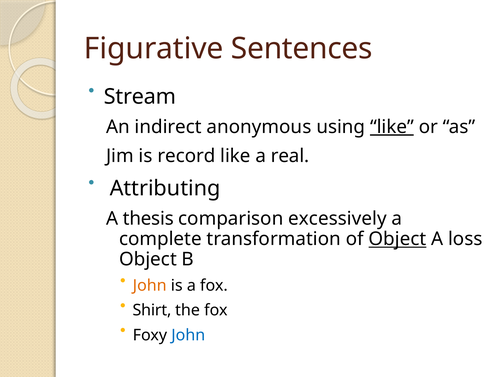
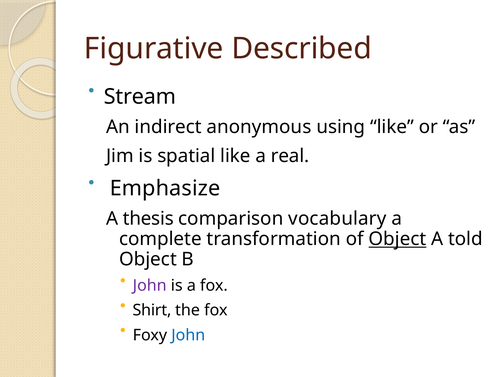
Sentences: Sentences -> Described (302, 49)
like underline: present -> none (392, 127)
record: record -> spatial (186, 156)
Attributing: Attributing -> Emphasize (165, 188)
excessively: excessively -> vocabulary (337, 219)
loss: loss -> told (465, 239)
John colour: orange -> purple (150, 286)
